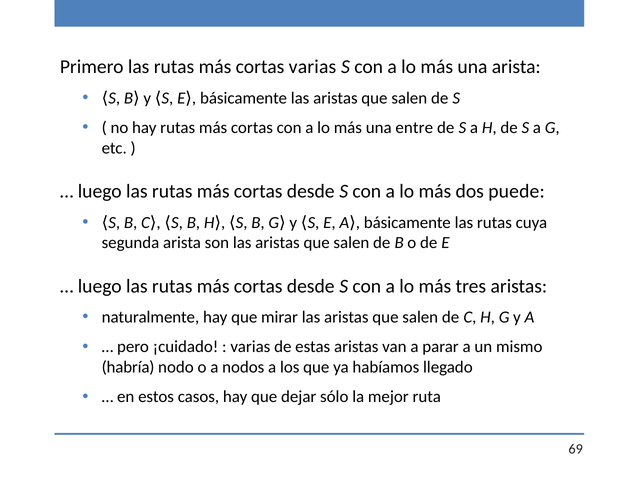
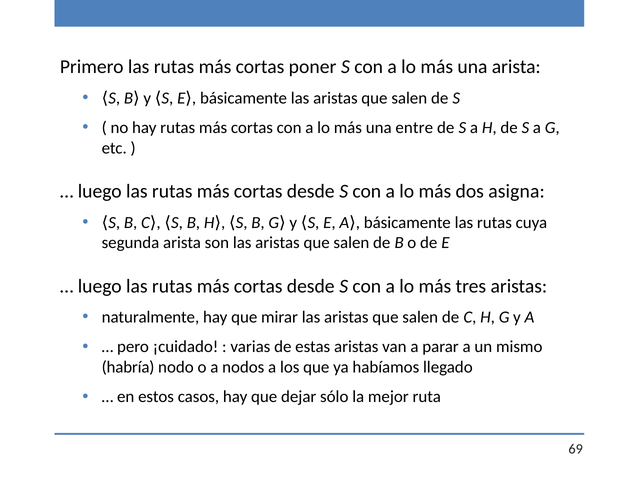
cortas varias: varias -> poner (313, 67)
puede: puede -> asigna (517, 192)
